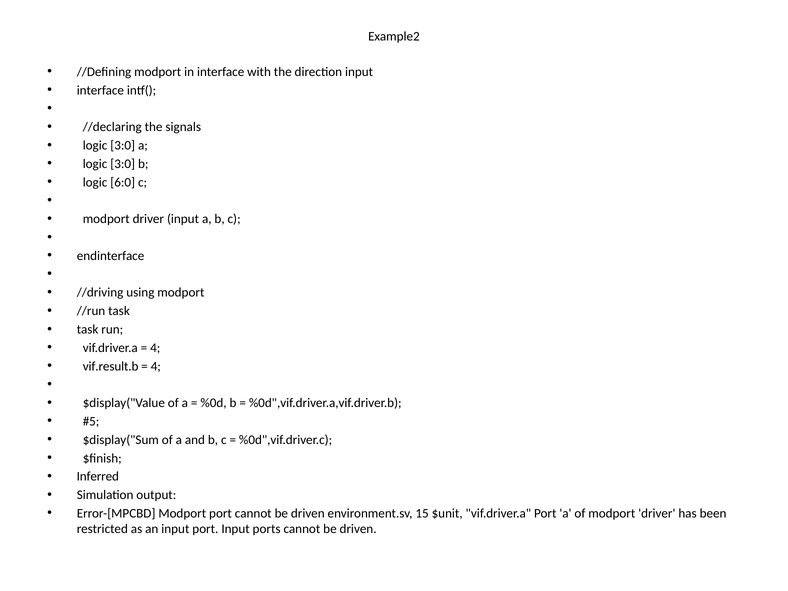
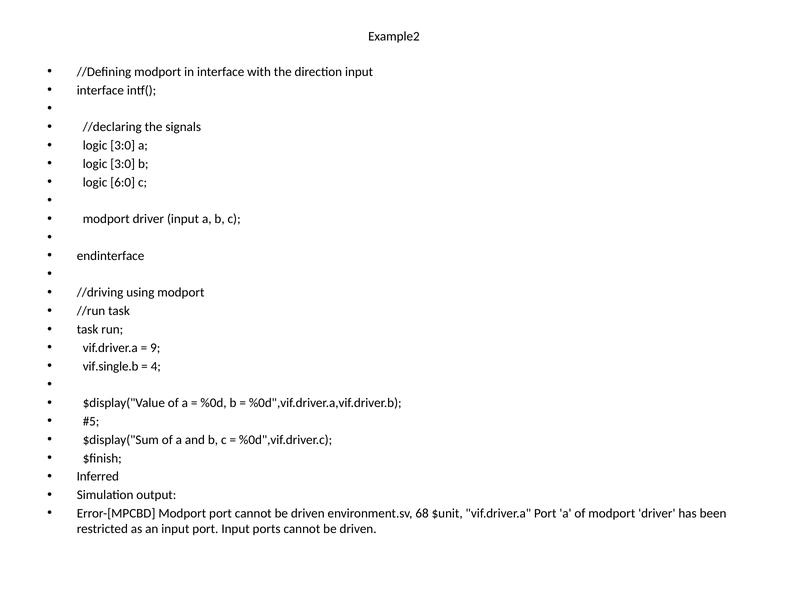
4: 4 -> 9 (155, 348)
vif.result.b: vif.result.b -> vif.single.b (111, 366)
15: 15 -> 68 (422, 513)
